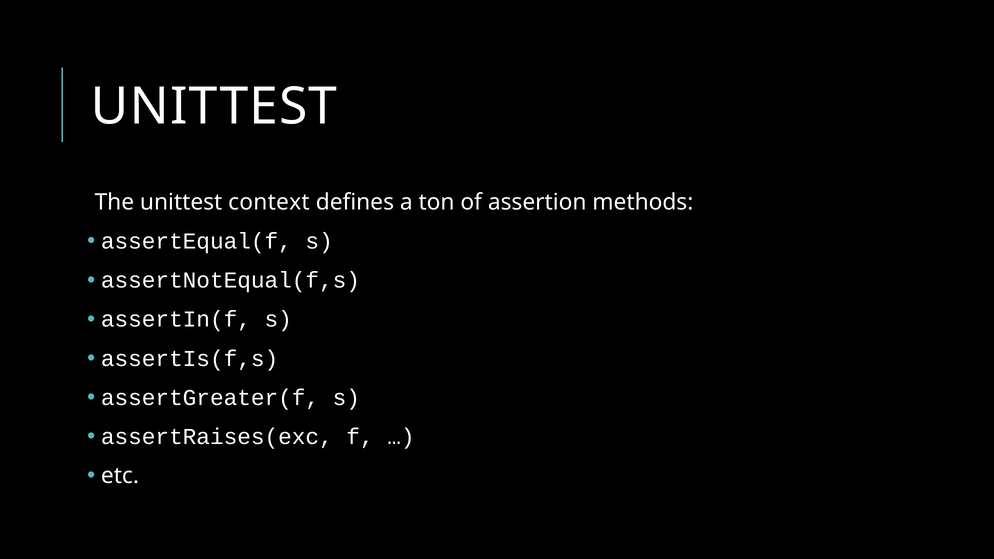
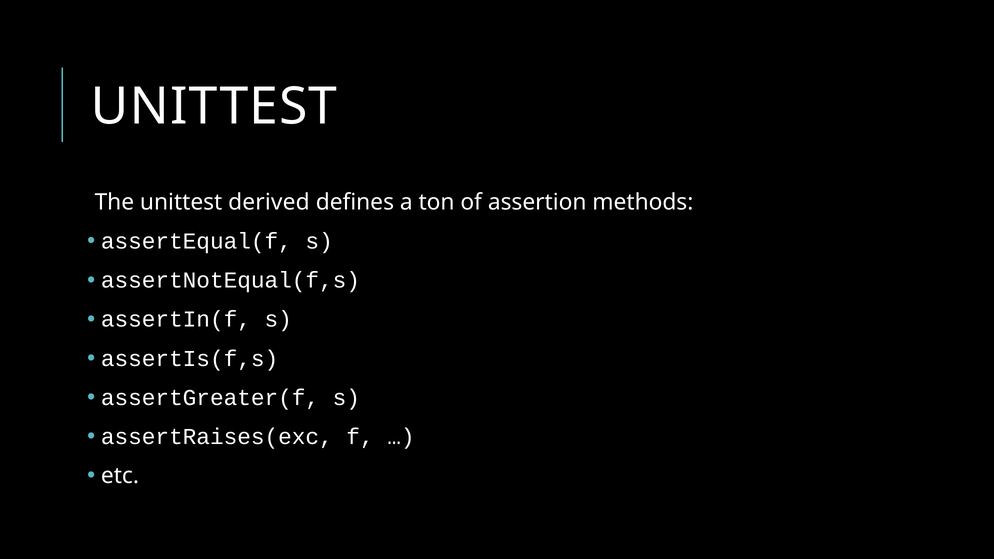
context: context -> derived (269, 202)
